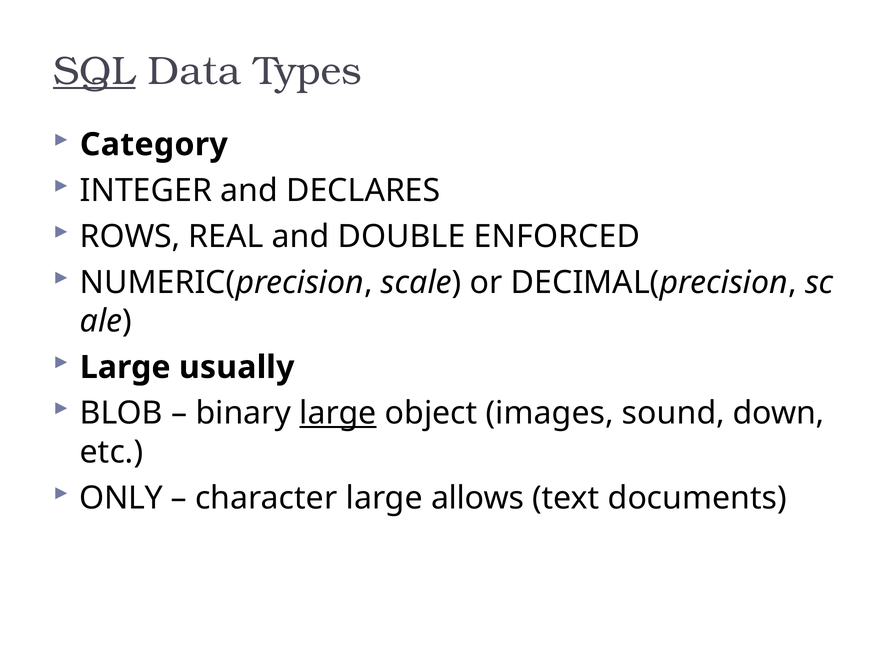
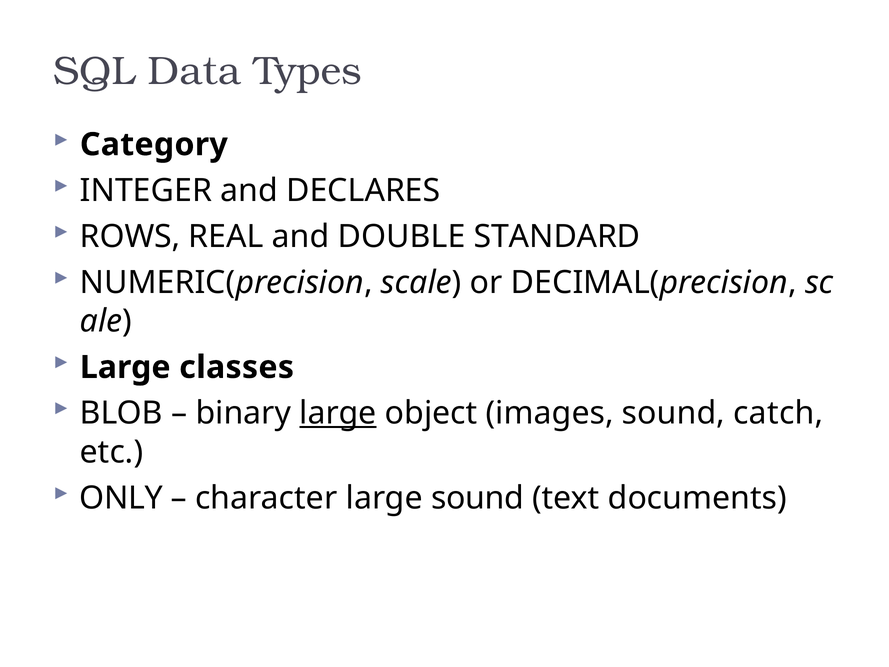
SQL underline: present -> none (94, 71)
ENFORCED: ENFORCED -> STANDARD (557, 237)
usually: usually -> classes (237, 367)
down: down -> catch (778, 413)
large allows: allows -> sound (478, 498)
